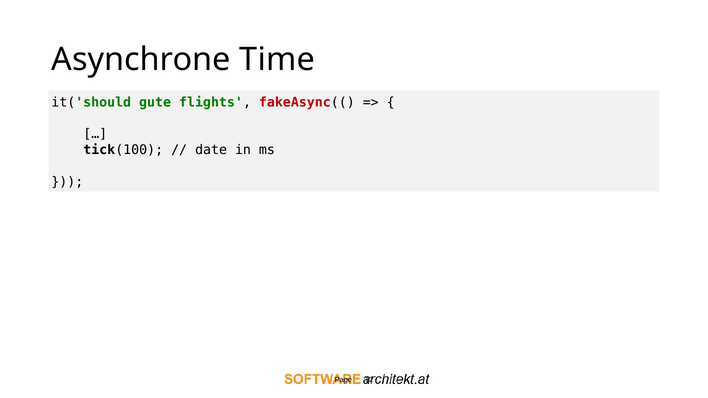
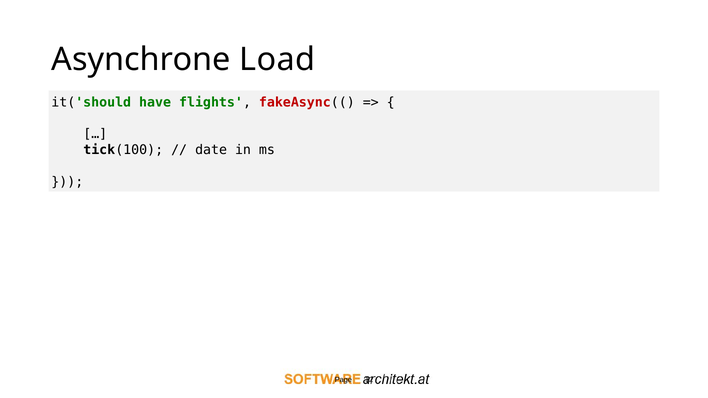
Time: Time -> Load (277, 59)
gute: gute -> have (155, 102)
